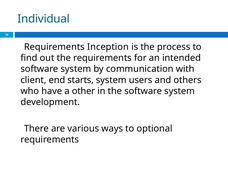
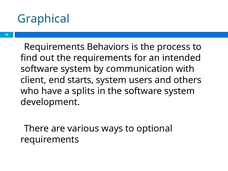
Individual: Individual -> Graphical (43, 19)
Inception: Inception -> Behaviors (108, 47)
other: other -> splits (83, 91)
